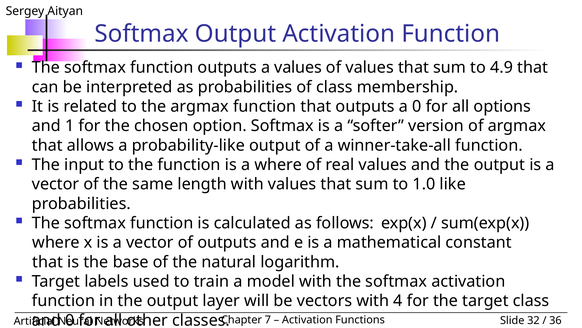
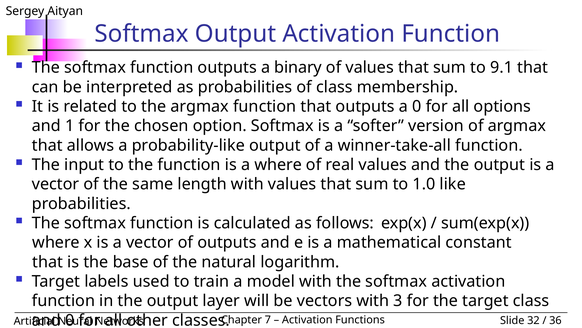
a values: values -> binary (298, 67)
4.9: 4.9 -> 9.1 (502, 67)
4: 4 -> 3 (398, 300)
